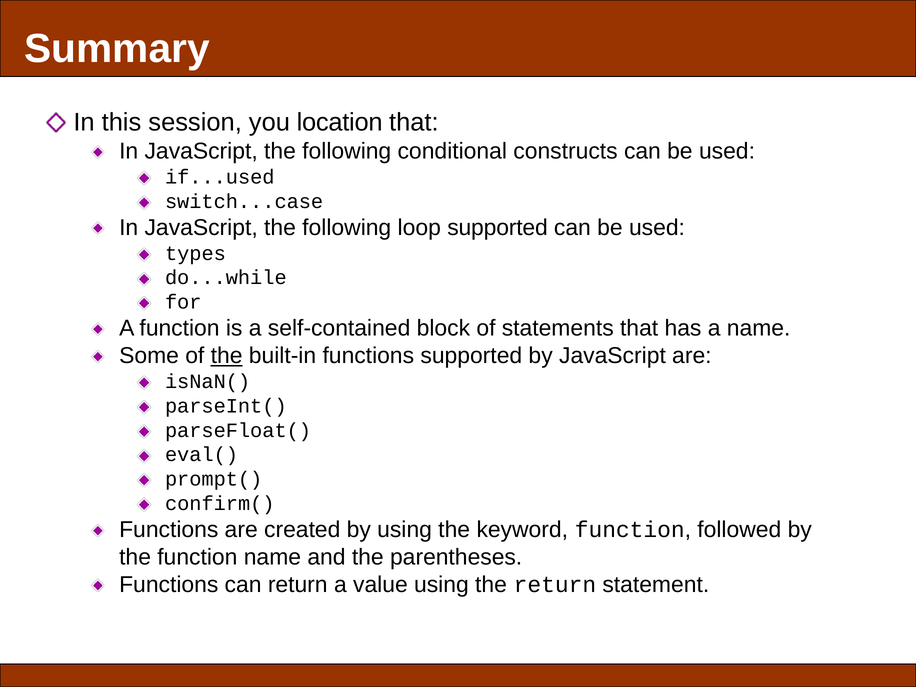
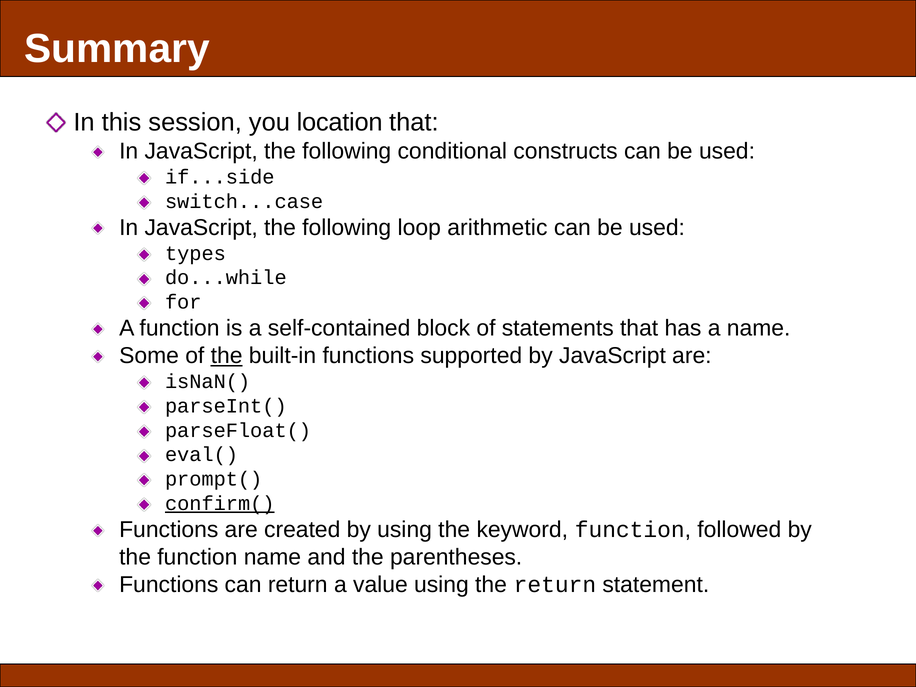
if...used: if...used -> if...side (220, 177)
loop supported: supported -> arithmetic (497, 228)
confirm( underline: none -> present (220, 504)
